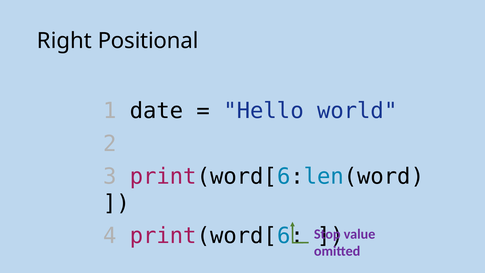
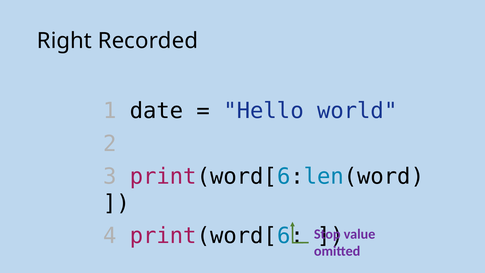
Positional: Positional -> Recorded (148, 41)
